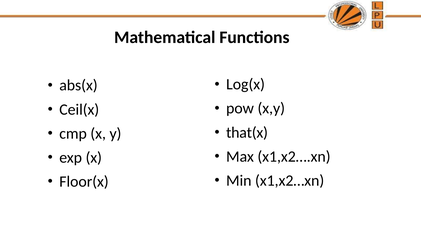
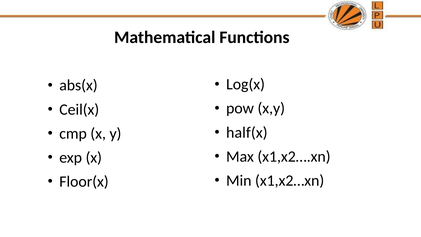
that(x: that(x -> half(x (247, 132)
